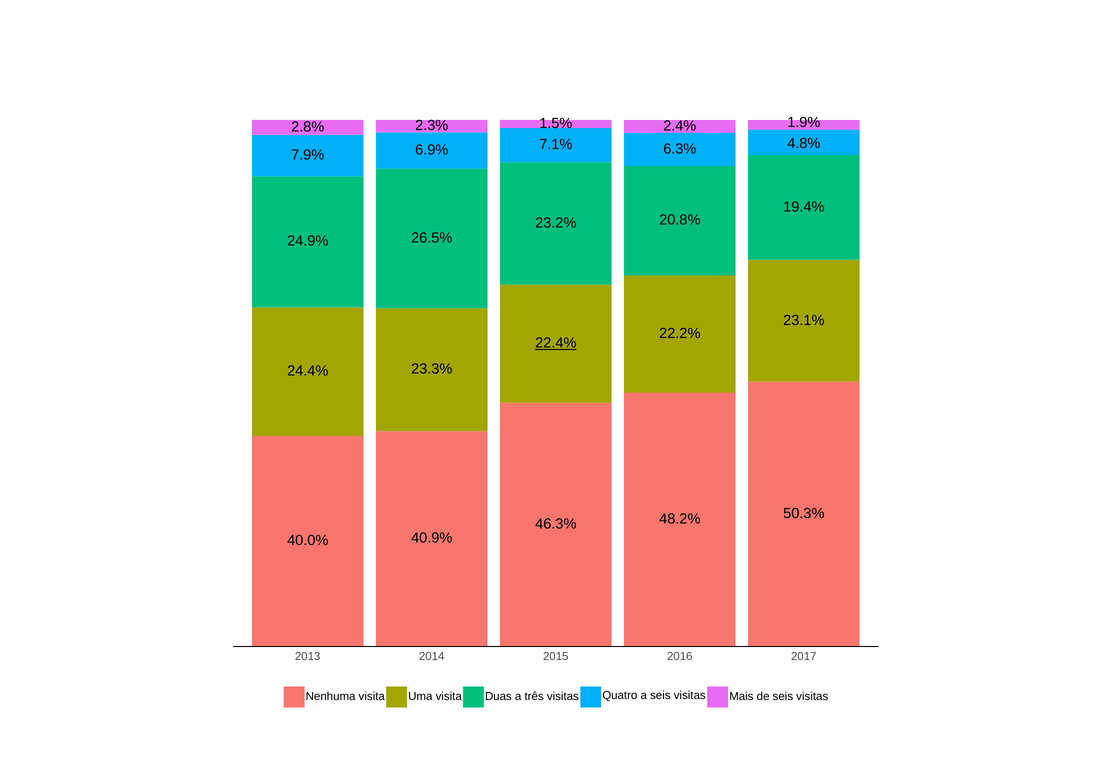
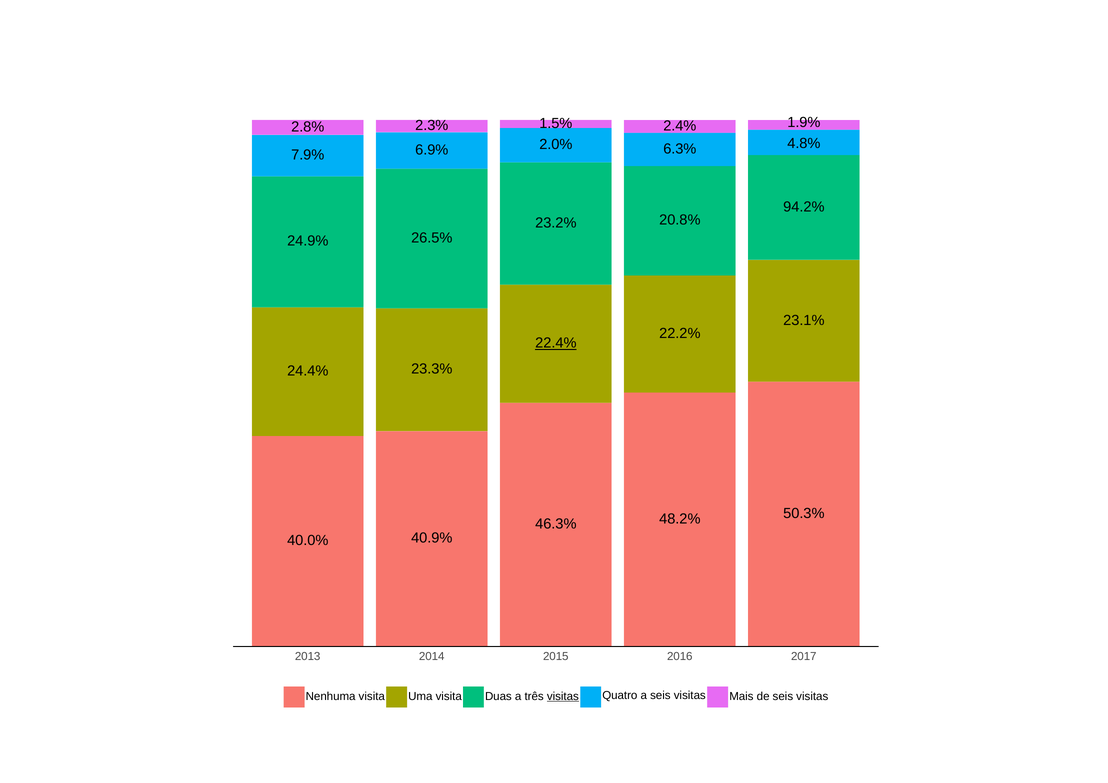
7.1%: 7.1% -> 2.0% (556, 145)
19.4%: 19.4% -> 94.2% (804, 207)
visitas underline: none -> present (563, 697)
